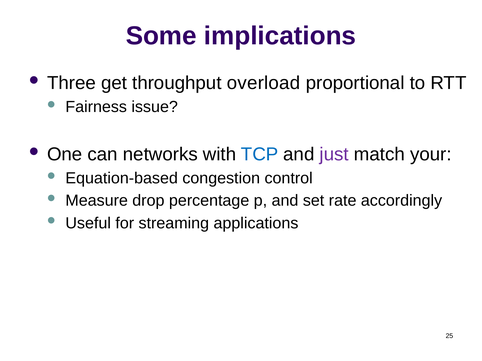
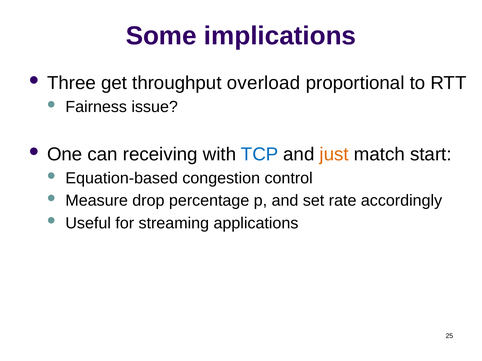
networks: networks -> receiving (160, 154)
just colour: purple -> orange (334, 154)
your: your -> start (431, 154)
